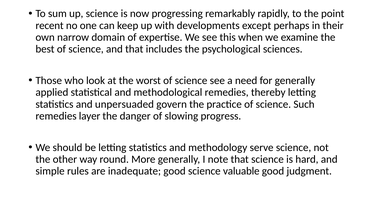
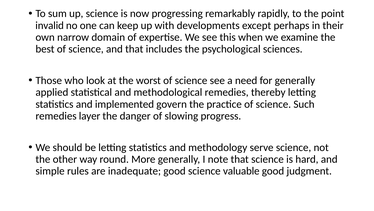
recent: recent -> invalid (50, 25)
unpersuaded: unpersuaded -> implemented (124, 104)
